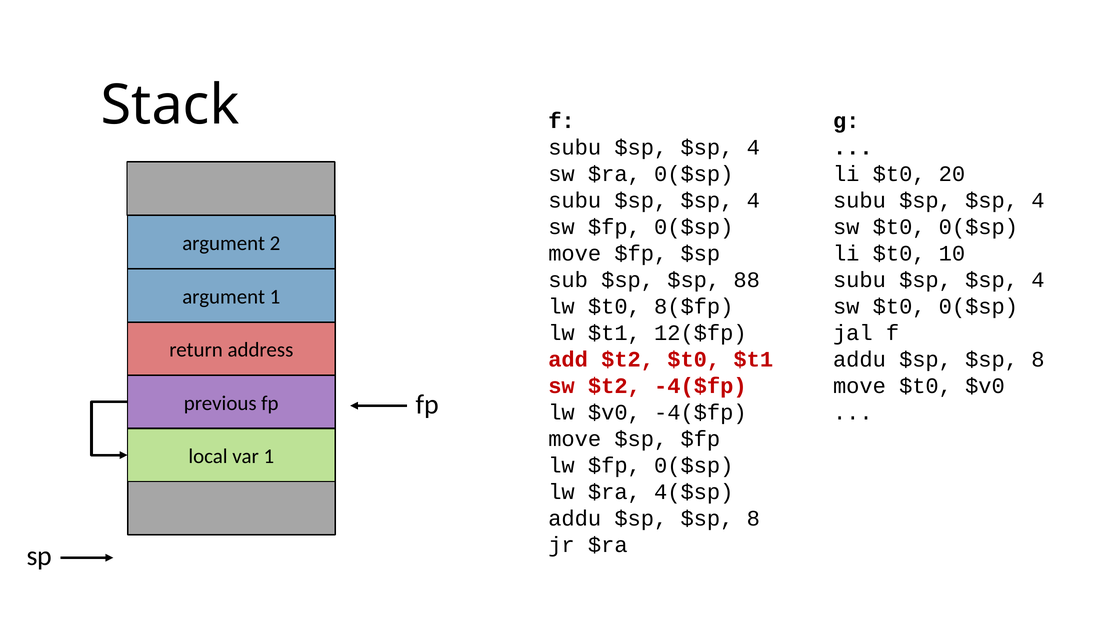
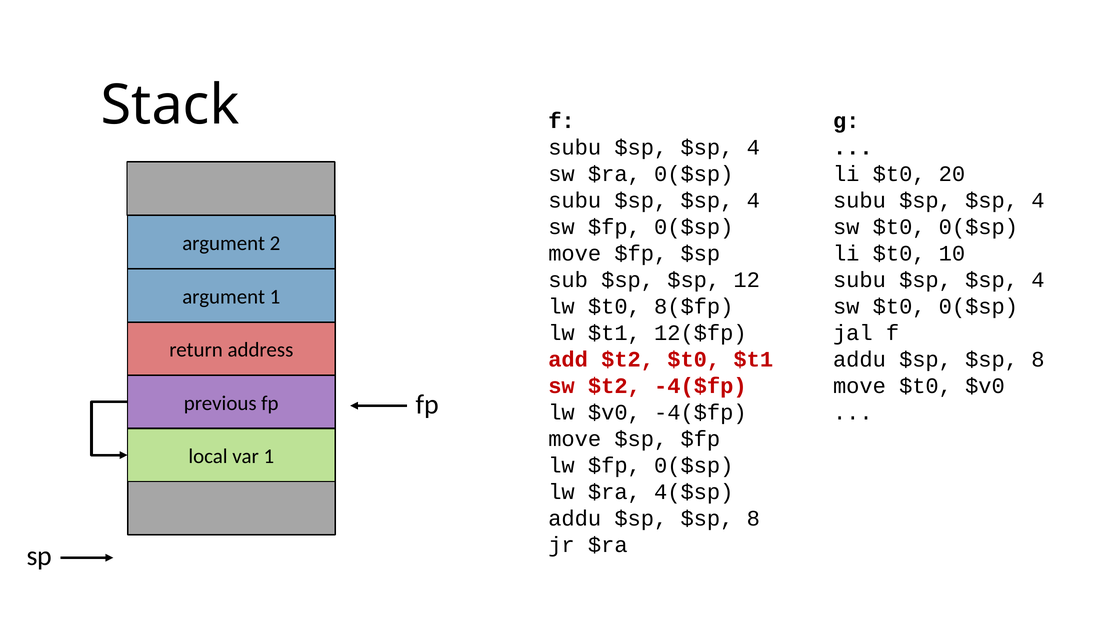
88: 88 -> 12 (747, 280)
